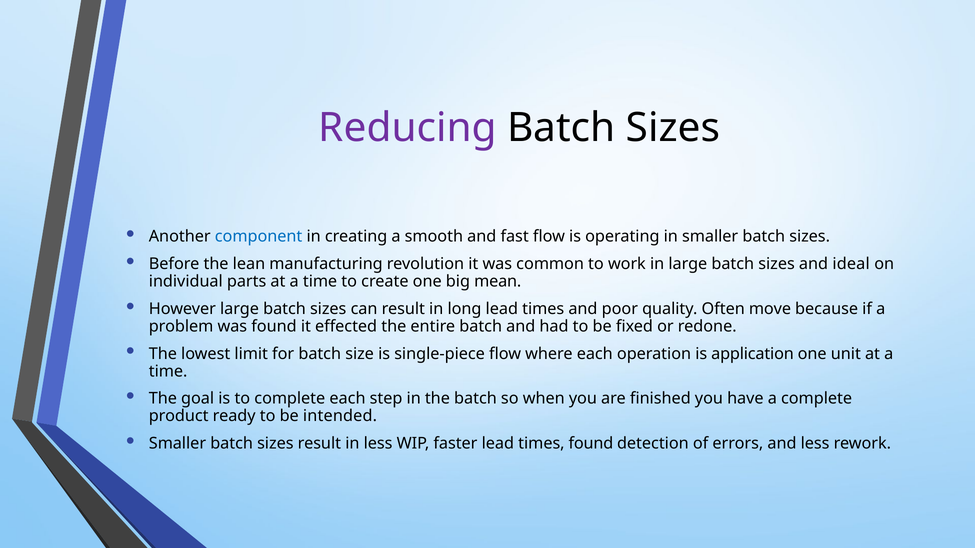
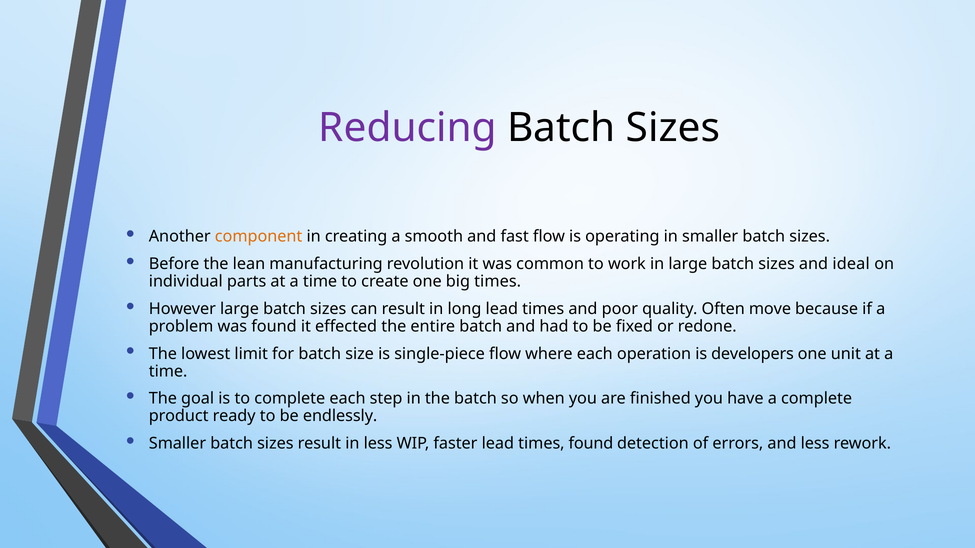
component colour: blue -> orange (259, 237)
big mean: mean -> times (498, 282)
application: application -> developers (753, 354)
intended: intended -> endlessly (340, 416)
